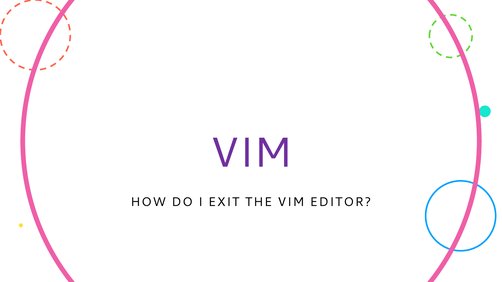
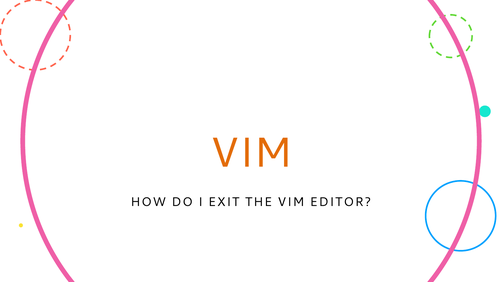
VIM colour: purple -> orange (251, 153)
